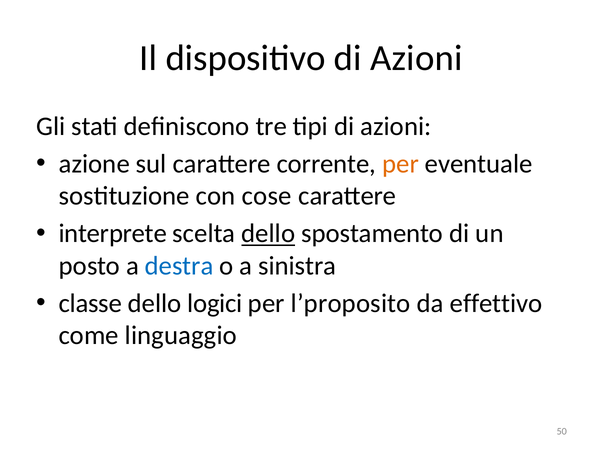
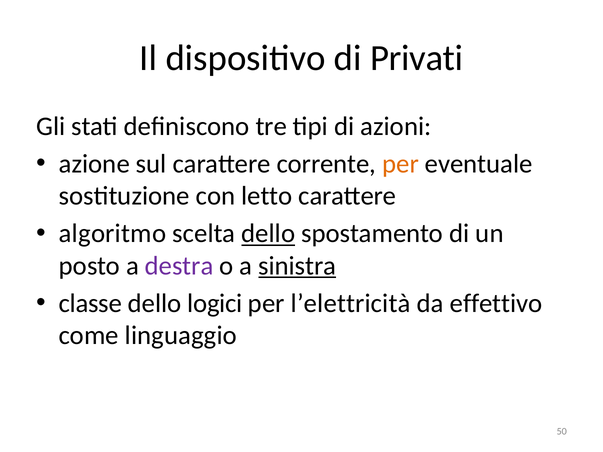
dispositivo di Azioni: Azioni -> Privati (417, 58)
cose: cose -> letto (267, 196)
interprete: interprete -> algoritmo (113, 234)
destra colour: blue -> purple (179, 266)
sinistra underline: none -> present (297, 266)
l’proposito: l’proposito -> l’elettricità (351, 303)
